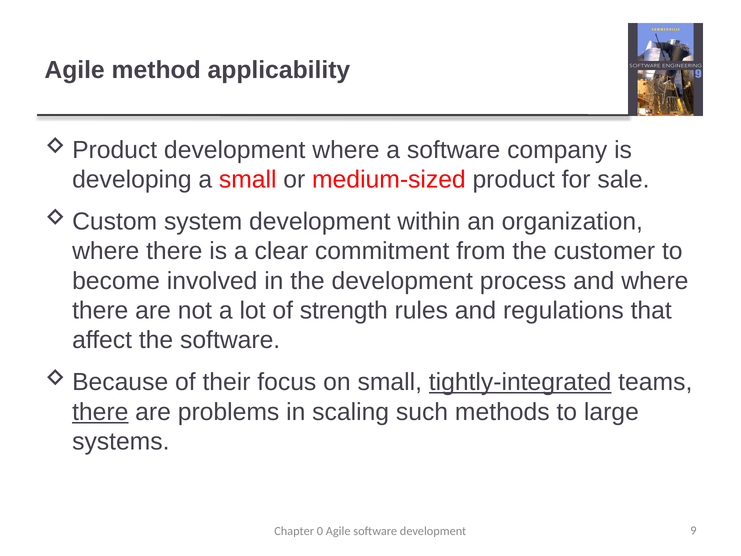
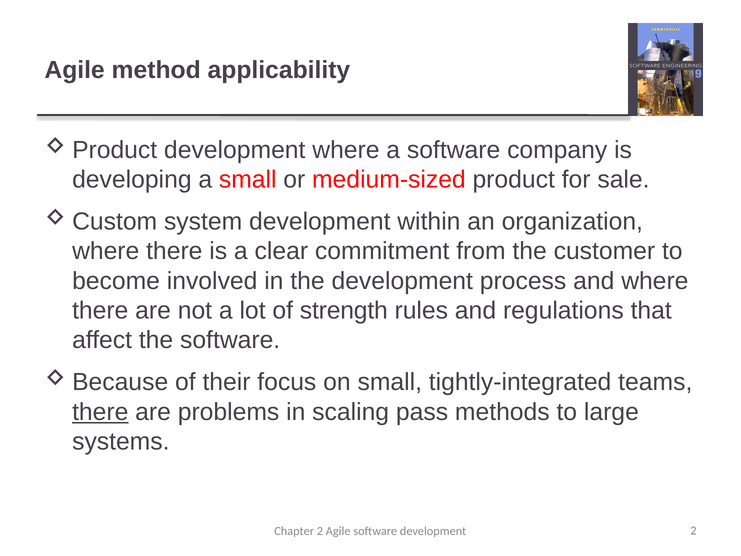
tightly-integrated underline: present -> none (520, 382)
such: such -> pass (422, 412)
Chapter 0: 0 -> 2 (320, 531)
development 9: 9 -> 2 (693, 531)
